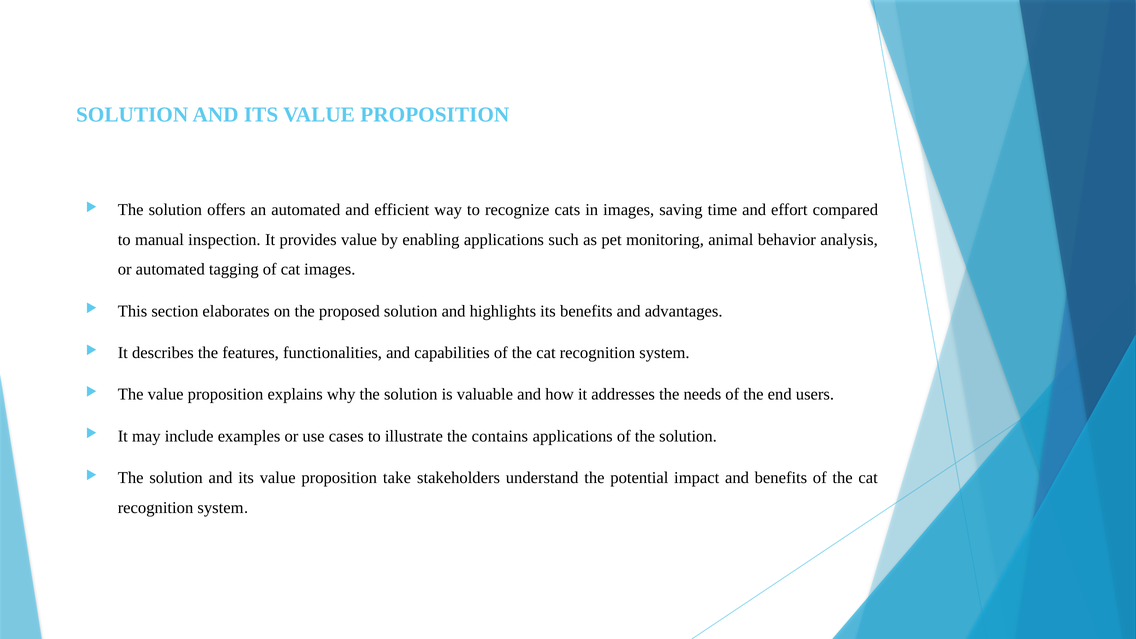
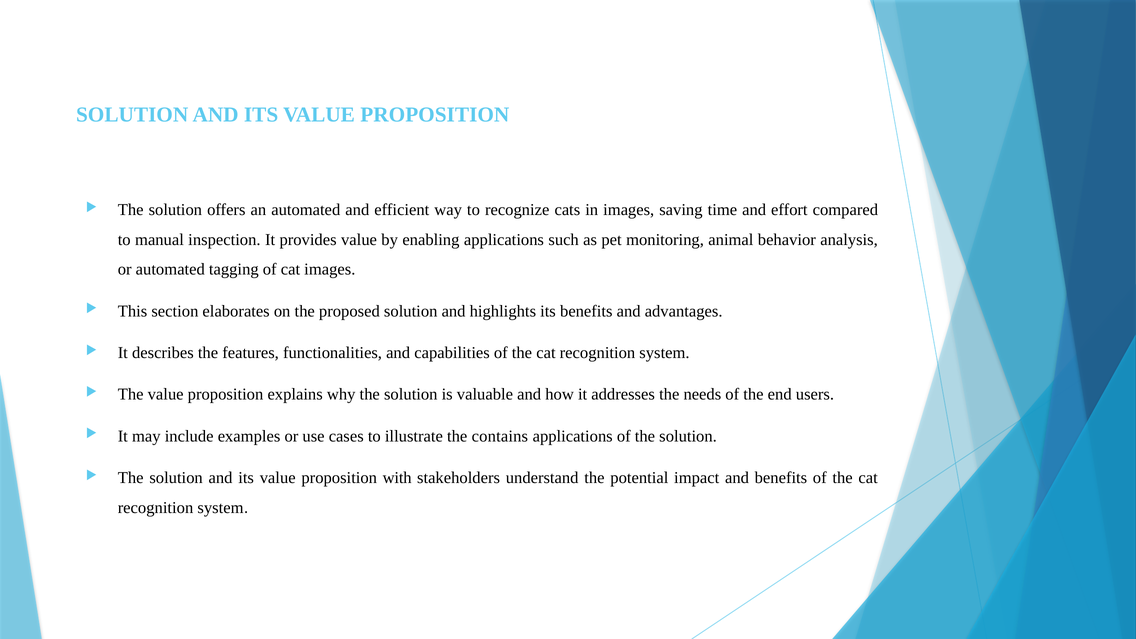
take: take -> with (397, 478)
